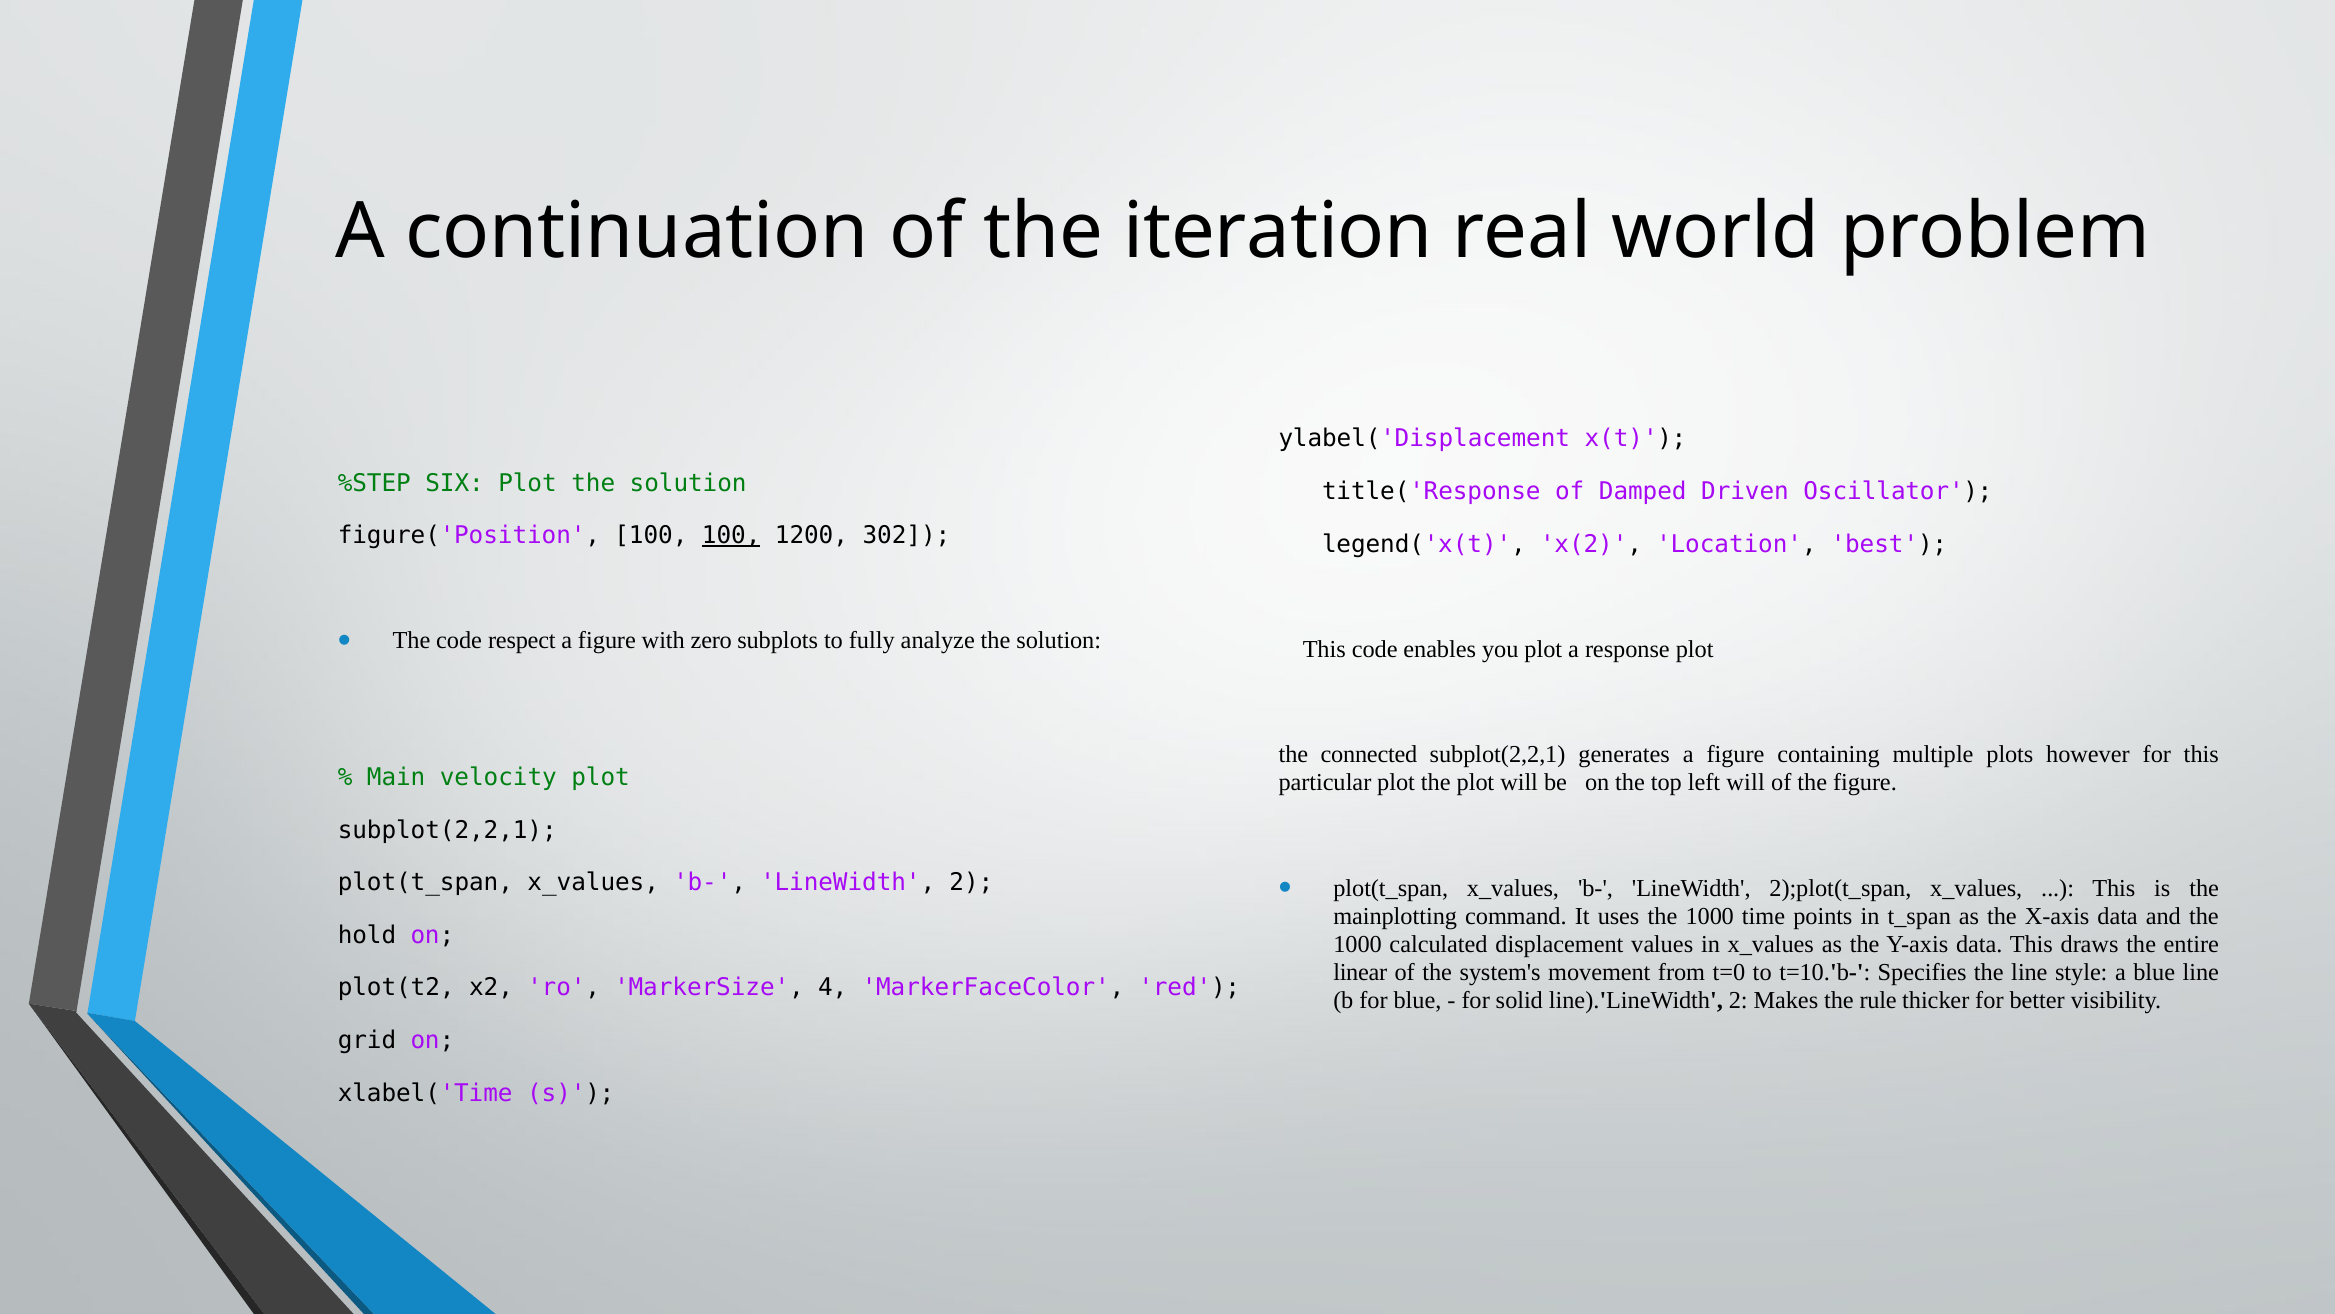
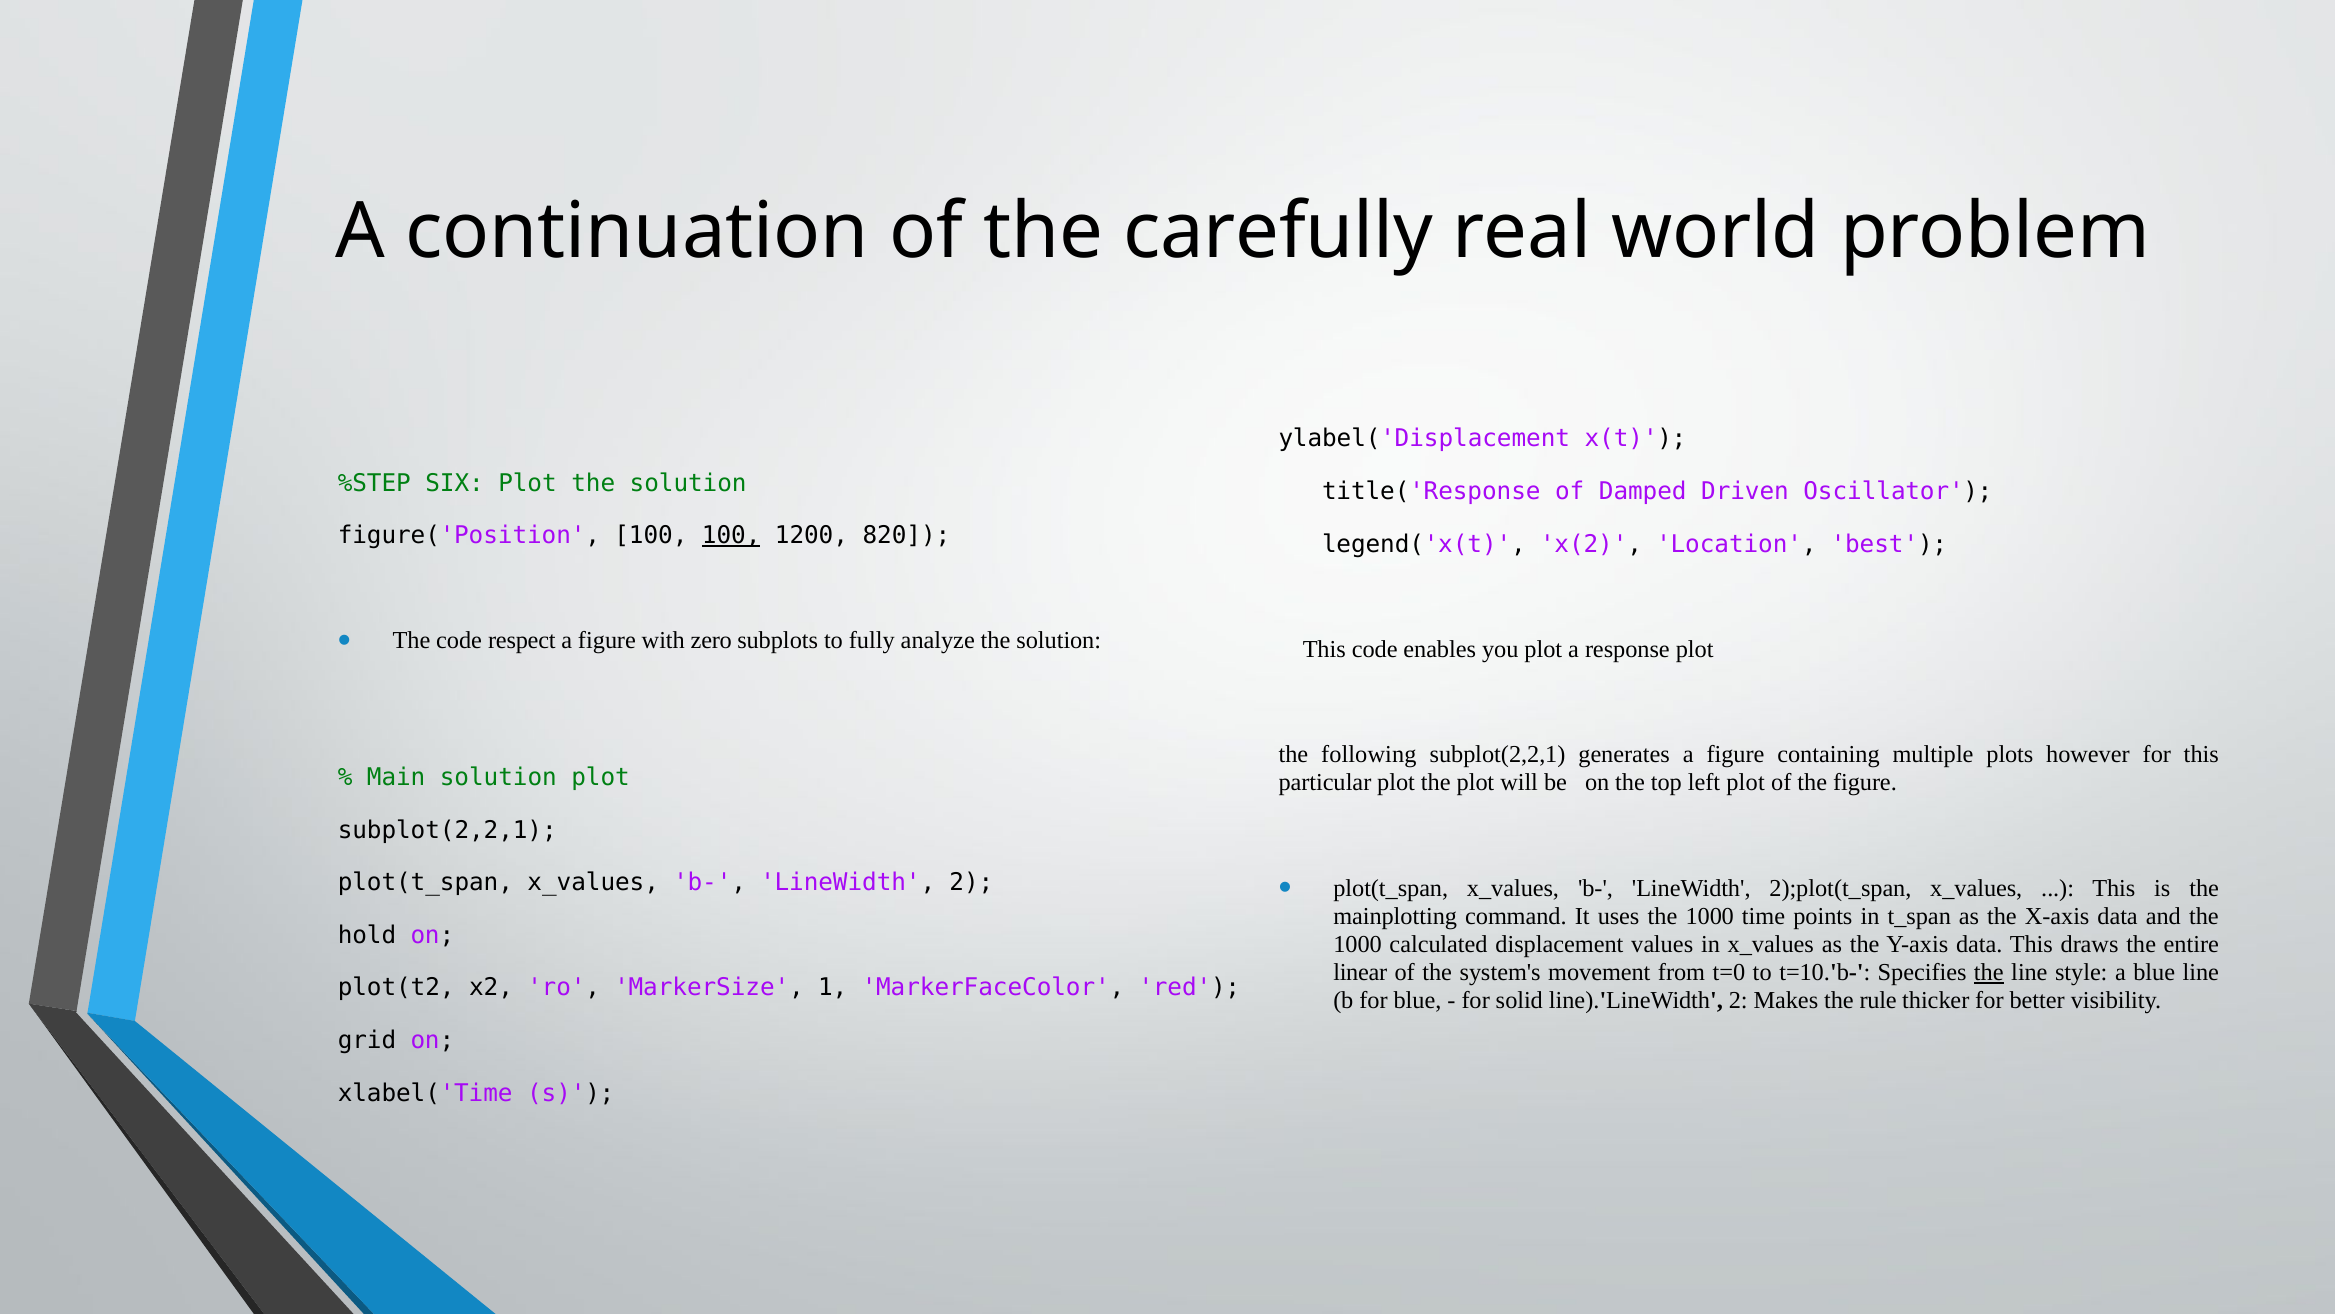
iteration: iteration -> carefully (1278, 232)
302: 302 -> 820 (906, 535)
connected: connected -> following (1369, 754)
Main velocity: velocity -> solution (498, 777)
left will: will -> plot (1746, 782)
the underline: none -> present (1989, 972)
4: 4 -> 1 (833, 987)
